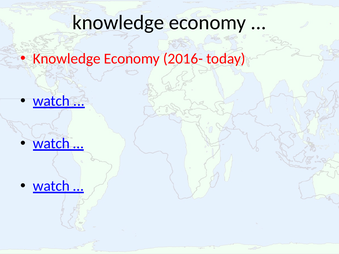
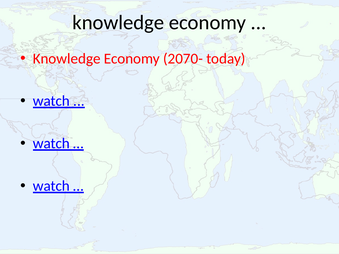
2016-: 2016- -> 2070- (183, 59)
